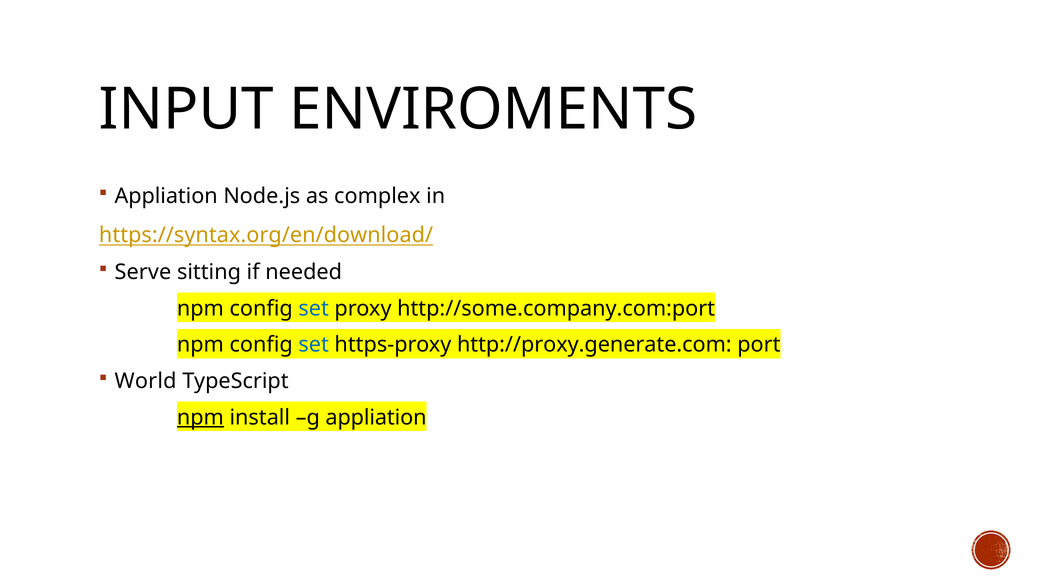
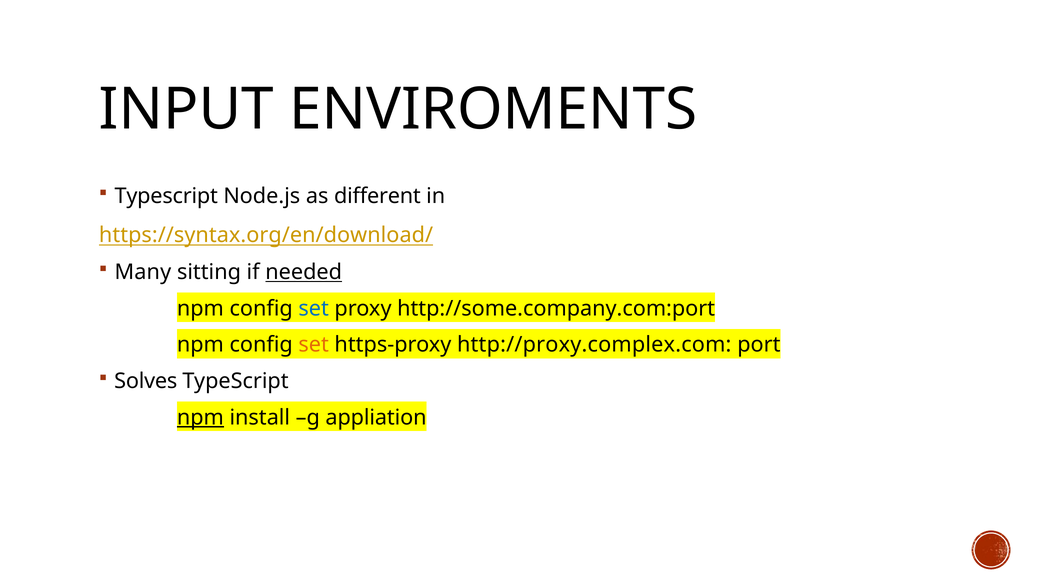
Appliation: Appliation -> Typescript (166, 196)
complex: complex -> different (377, 196)
Serve: Serve -> Many (143, 272)
needed underline: none -> present (304, 272)
set colour: blue -> orange (314, 345)
http://proxy.generate.com: http://proxy.generate.com -> http://proxy.complex.com (594, 345)
World: World -> Solves (146, 381)
